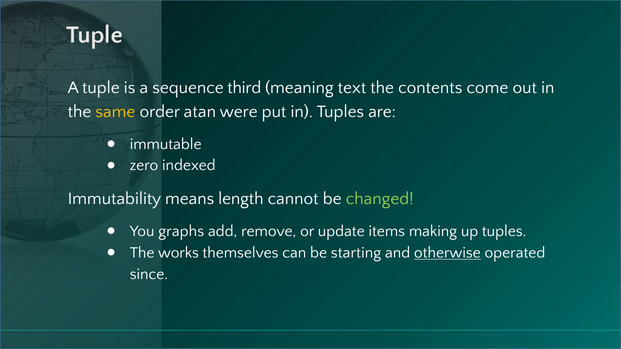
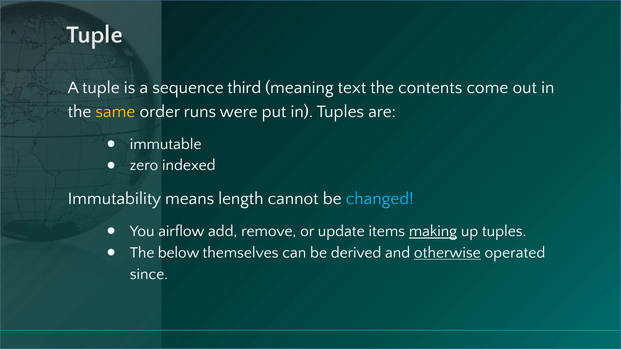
atan: atan -> runs (200, 111)
changed colour: light green -> light blue (380, 199)
graphs: graphs -> airflow (181, 231)
making underline: none -> present (433, 231)
works: works -> below (179, 253)
starting: starting -> derived (356, 253)
